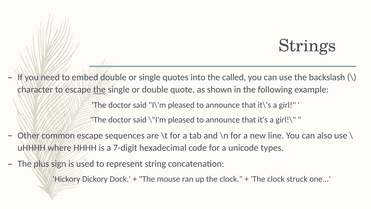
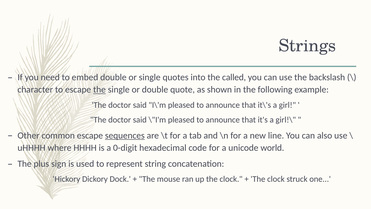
sequences underline: none -> present (125, 135)
7-digit: 7-digit -> 0-digit (125, 148)
types: types -> world (272, 148)
